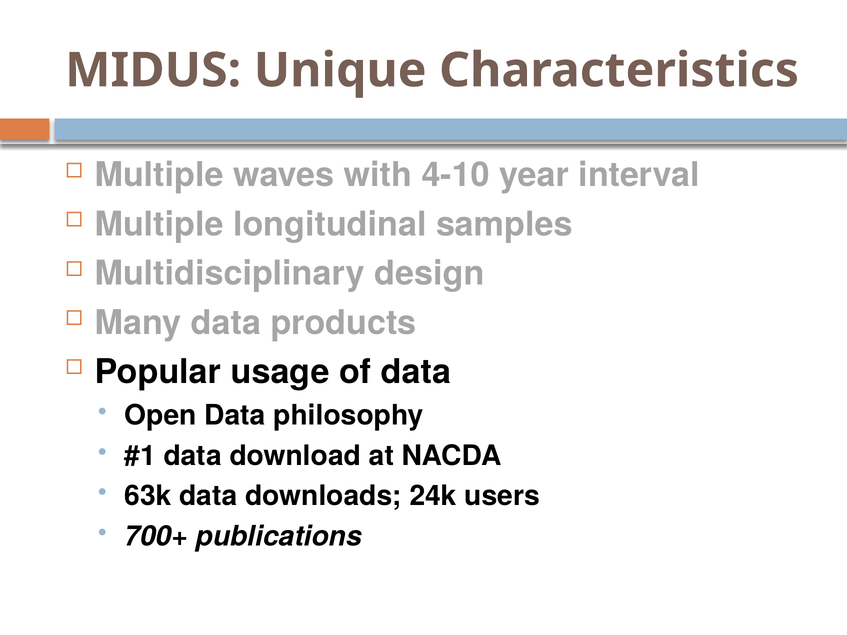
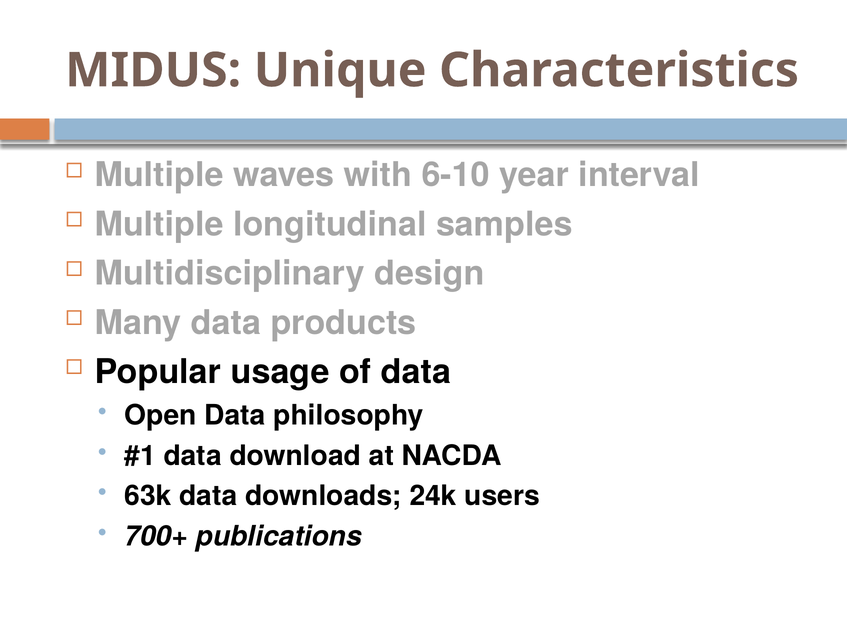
4-10: 4-10 -> 6-10 (456, 175)
